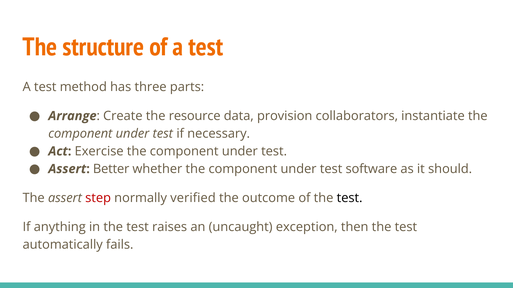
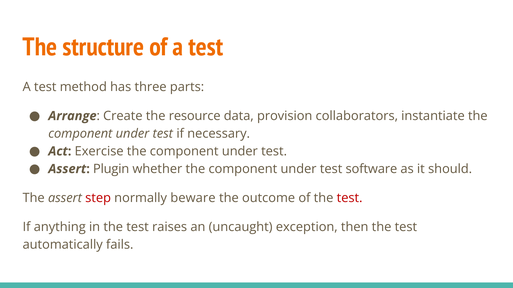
Better: Better -> Plugin (111, 169)
verified: verified -> beware (193, 198)
test colour: black -> red (350, 198)
